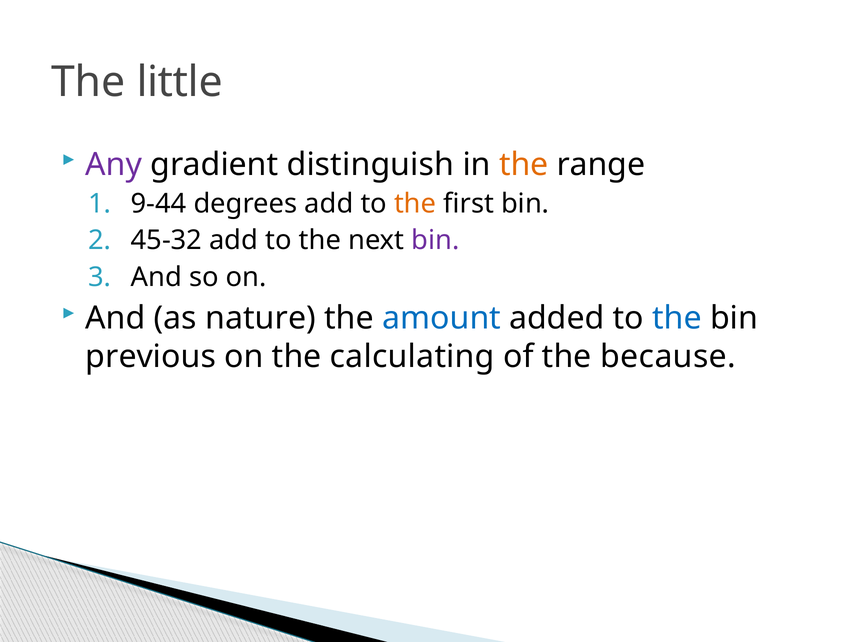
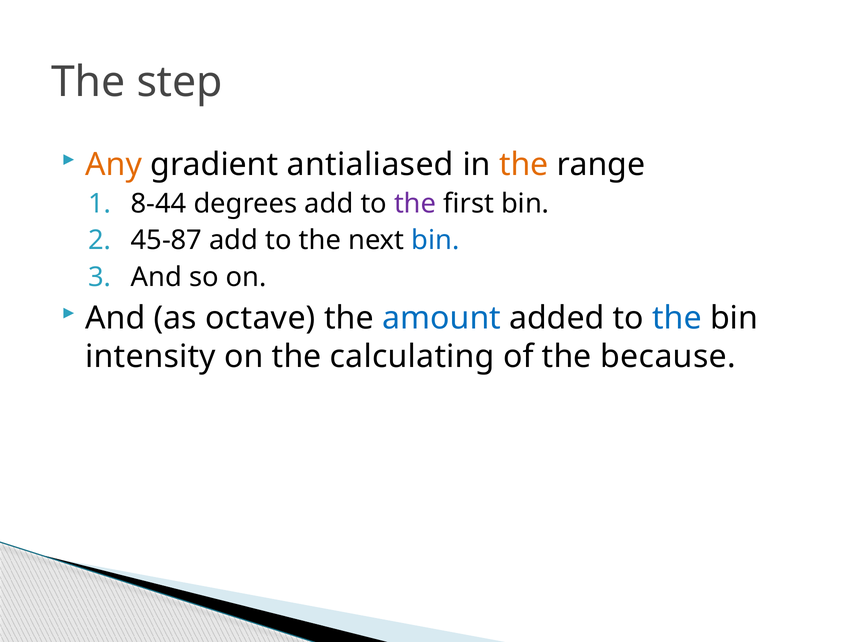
little: little -> step (180, 82)
Any colour: purple -> orange (114, 164)
distinguish: distinguish -> antialiased (370, 164)
9-44: 9-44 -> 8-44 (159, 204)
the colour: orange -> purple (415, 204)
45-32: 45-32 -> 45-87 (166, 240)
bin colour: purple -> blue (435, 240)
nature: nature -> octave (260, 318)
previous: previous -> intensity (151, 356)
